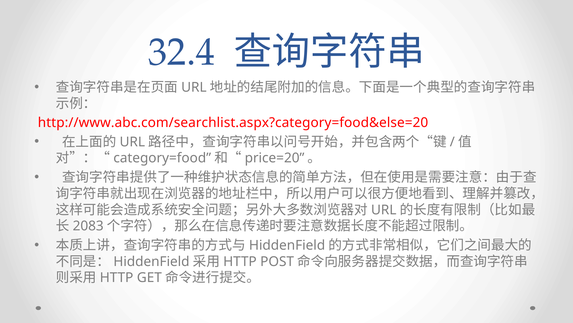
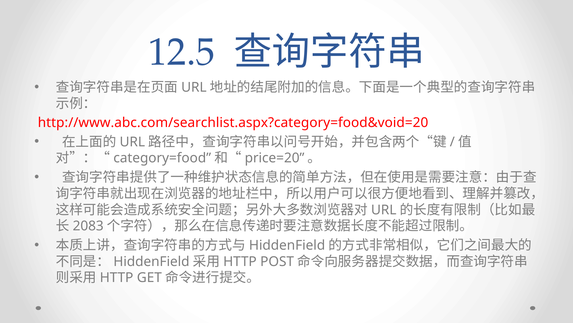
32.4: 32.4 -> 12.5 (182, 52)
http://www.abc.com/searchlist.aspx?category=food&else=20: http://www.abc.com/searchlist.aspx?category=food&else=20 -> http://www.abc.com/searchlist.aspx?category=food&void=20 (233, 122)
